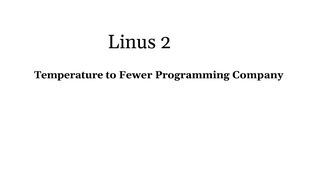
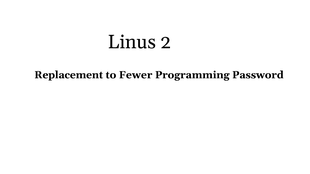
Temperature: Temperature -> Replacement (69, 75)
Company: Company -> Password (258, 75)
